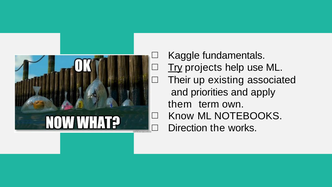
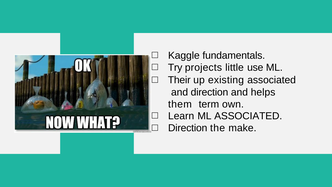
Try underline: present -> none (175, 67)
help: help -> little (235, 67)
and priorities: priorities -> direction (209, 92)
apply: apply -> helps (263, 92)
Know: Know -> Learn (181, 116)
ML NOTEBOOKS: NOTEBOOKS -> ASSOCIATED (248, 116)
works: works -> make (242, 128)
